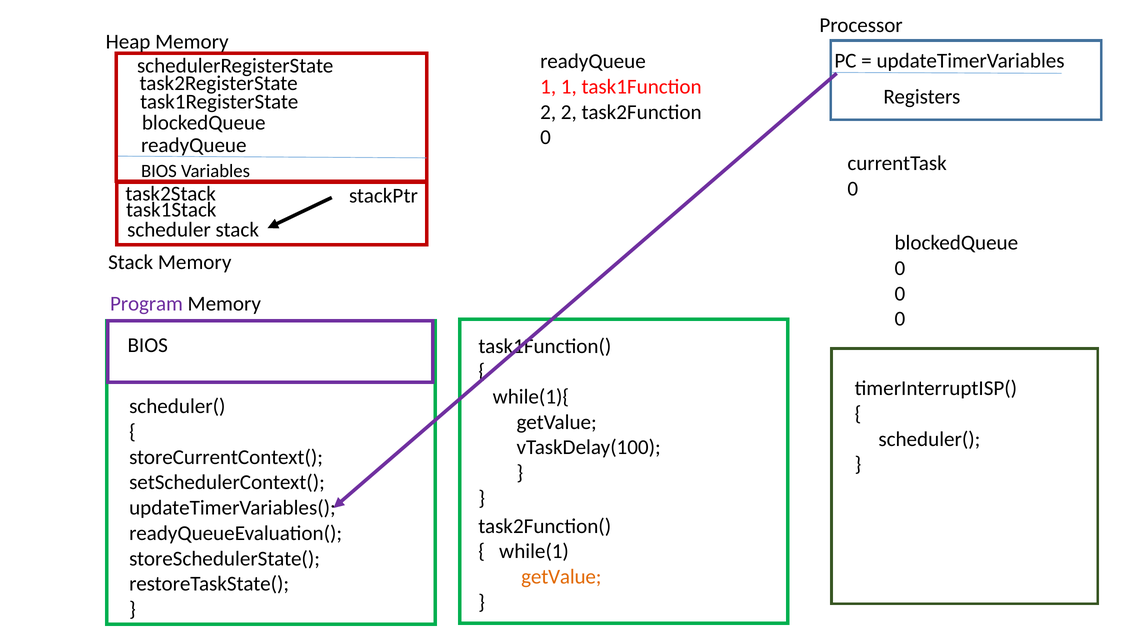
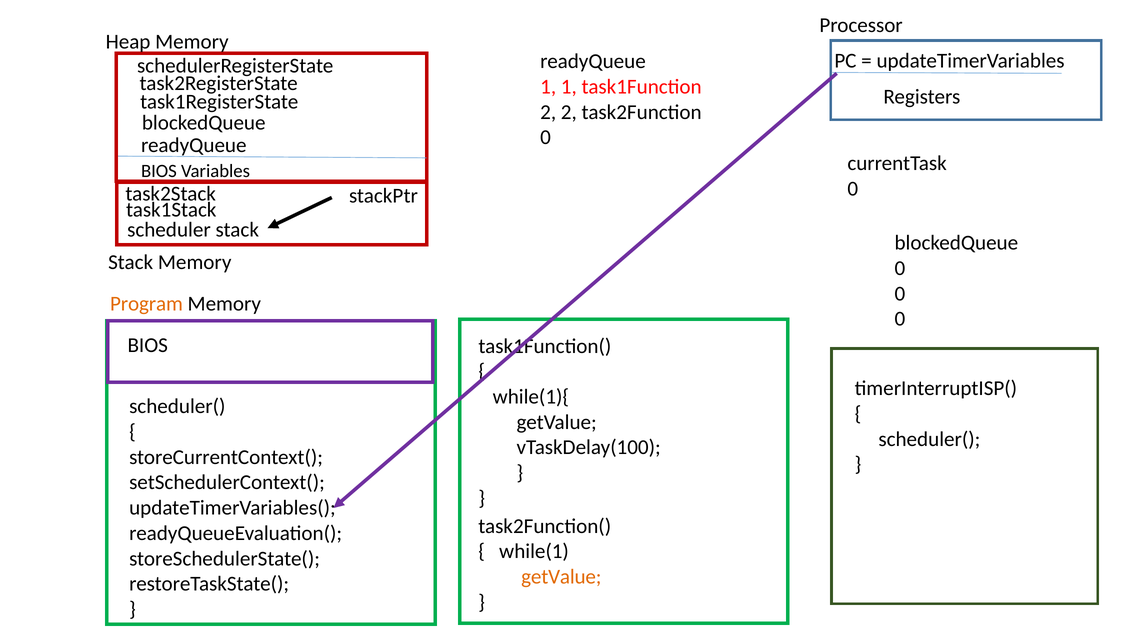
Program colour: purple -> orange (146, 303)
